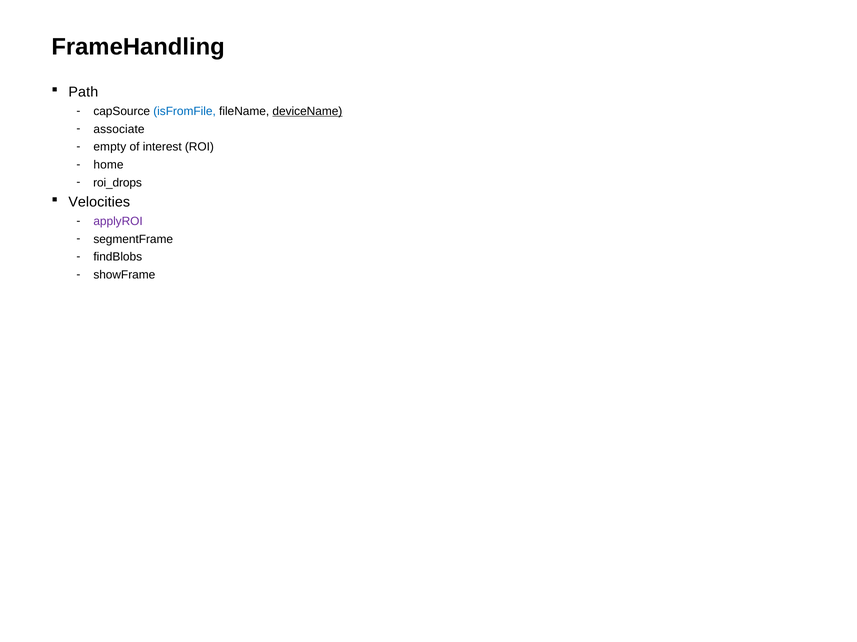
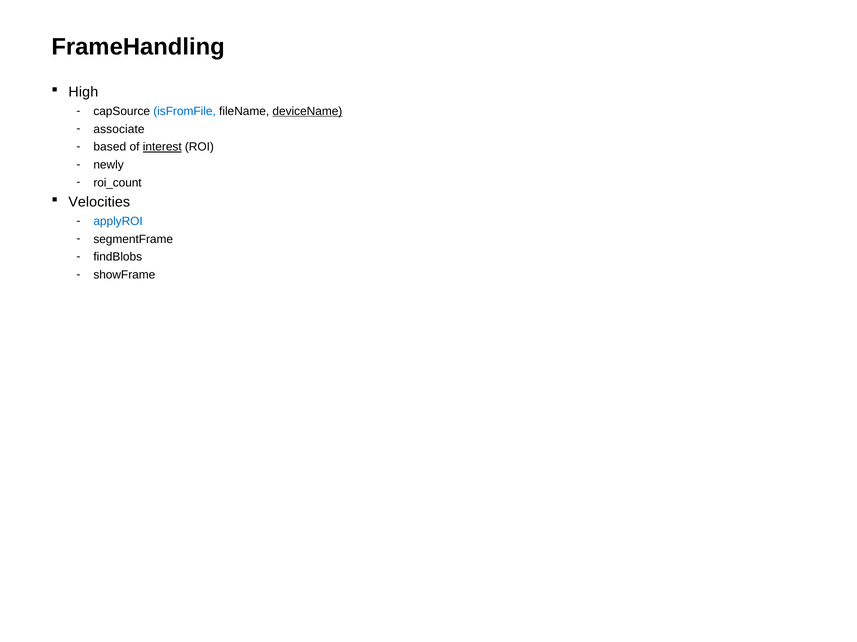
Path: Path -> High (83, 92)
empty: empty -> based (110, 147)
interest underline: none -> present (162, 147)
home: home -> newly (109, 165)
roi_drops: roi_drops -> roi_count (117, 183)
applyROI colour: purple -> blue (118, 222)
